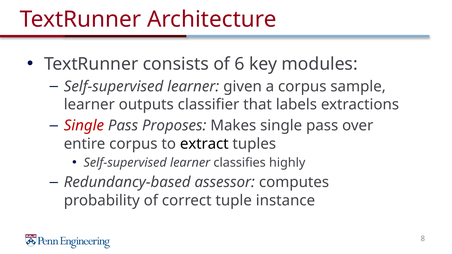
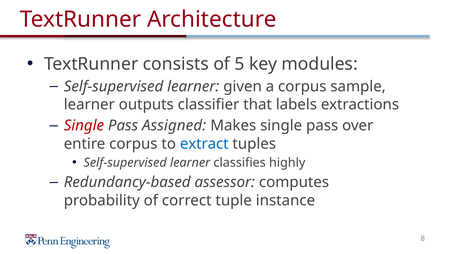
6: 6 -> 5 (240, 64)
Proposes: Proposes -> Assigned (174, 126)
extract colour: black -> blue (204, 144)
